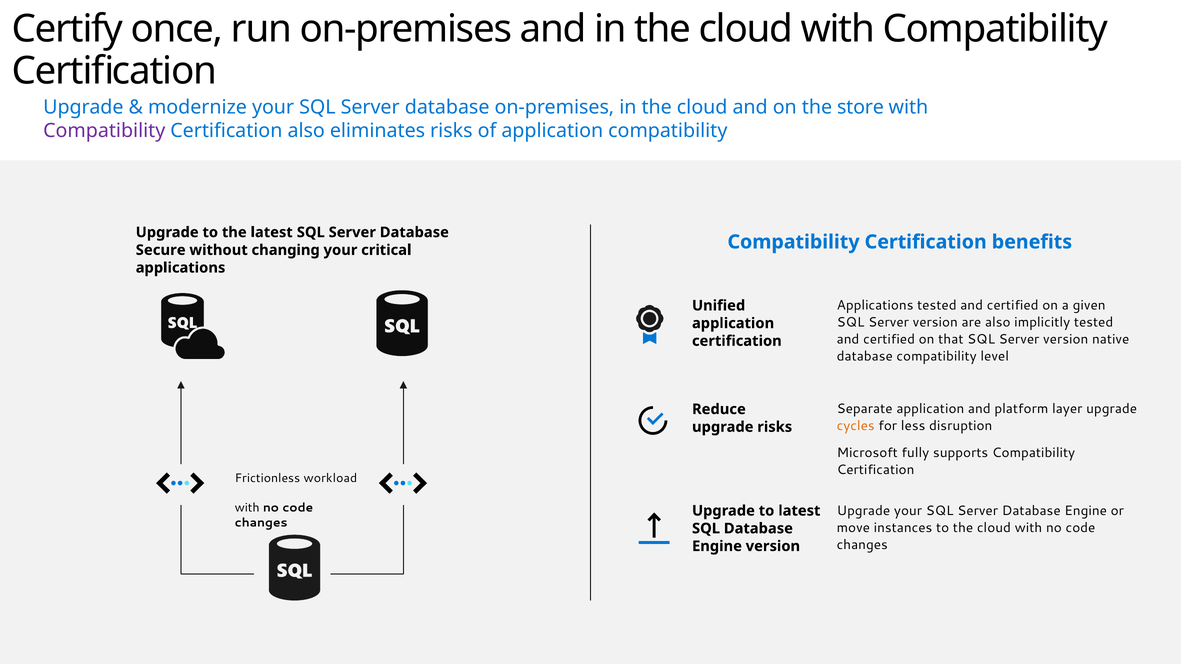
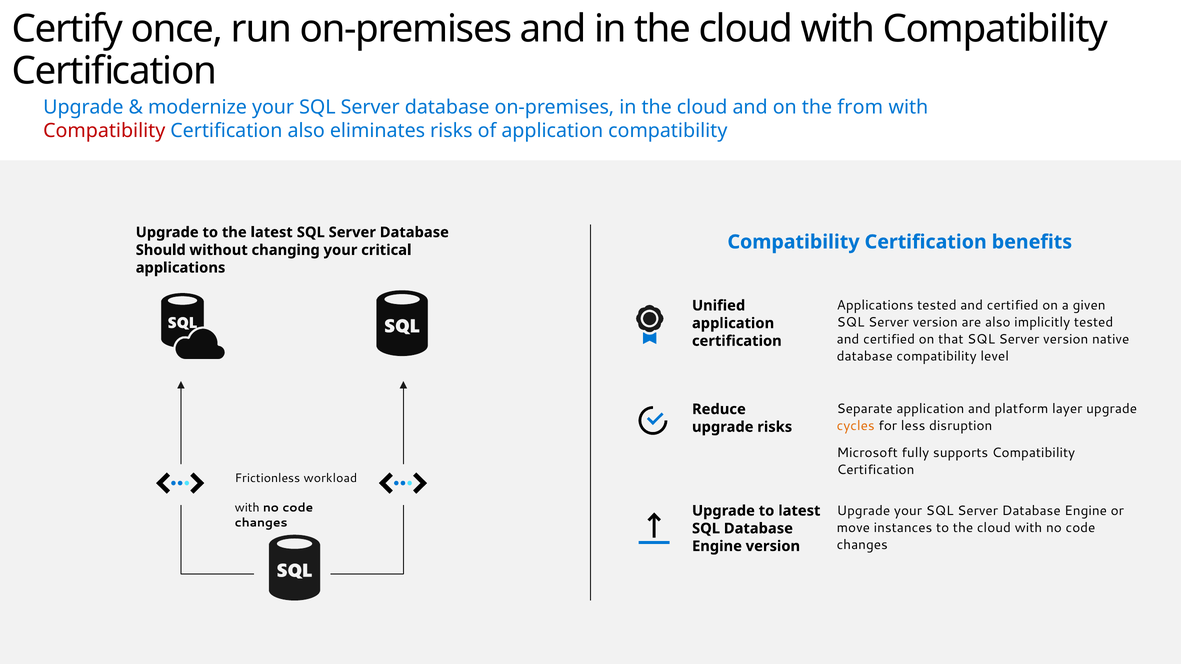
store: store -> from (860, 107)
Compatibility colour: purple -> red (104, 131)
Secure: Secure -> Should (161, 250)
